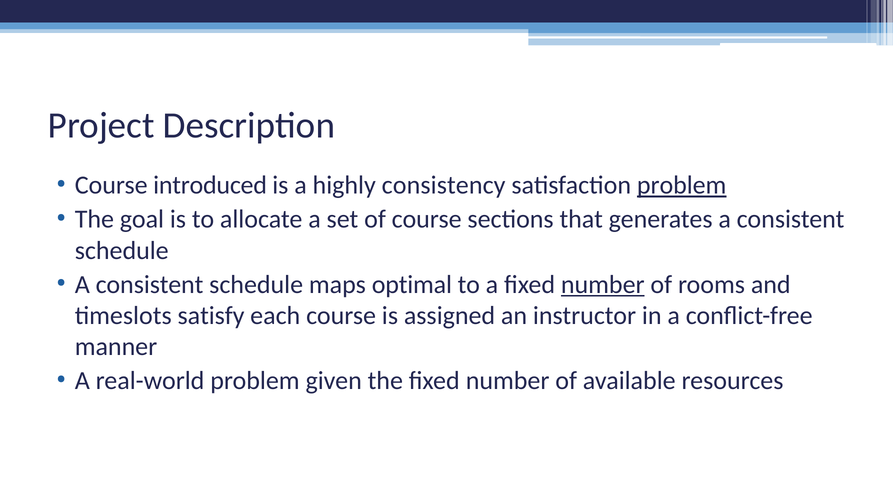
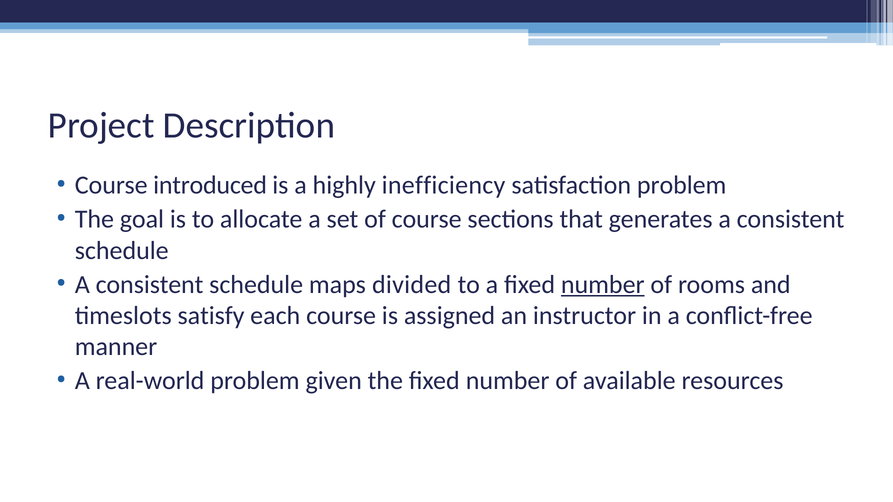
consistency: consistency -> inefficiency (444, 185)
problem underline: present -> none (682, 185)
optimal: optimal -> divided (412, 285)
